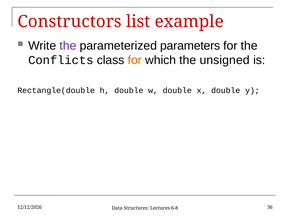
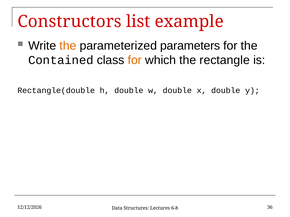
the colour: purple -> orange (68, 46)
Conflicts: Conflicts -> Contained (61, 60)
unsigned: unsigned -> rectangle (225, 60)
